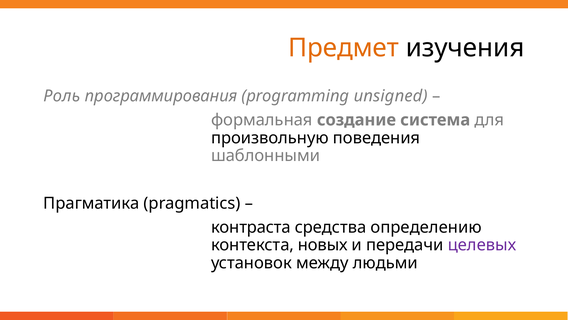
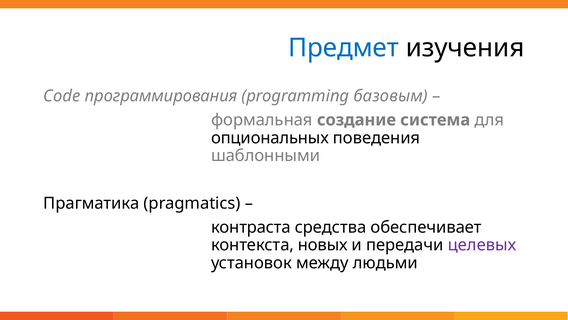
Предмет colour: orange -> blue (344, 48)
Роль: Роль -> Code (62, 96)
unsigned: unsigned -> базовым (391, 96)
произвольную: произвольную -> опциональных (270, 138)
определению: определению -> обеспечивает (426, 227)
